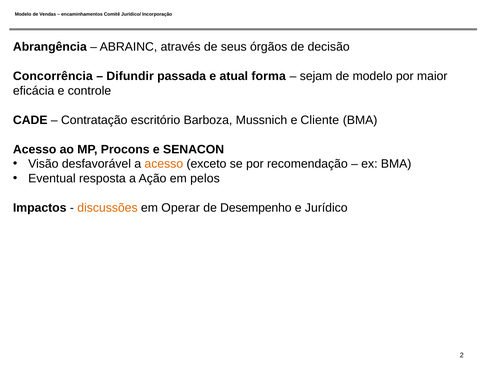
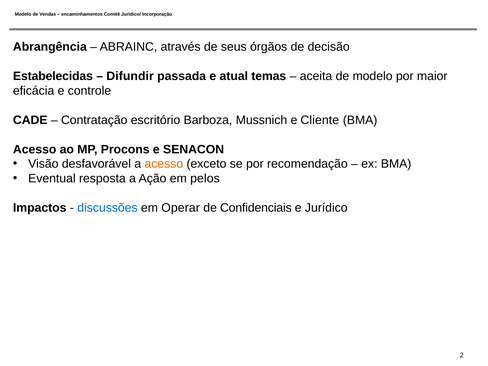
Concorrência: Concorrência -> Estabelecidas (53, 76)
forma: forma -> temas (269, 76)
sejam: sejam -> aceita (316, 76)
discussões colour: orange -> blue (107, 208)
Desempenho: Desempenho -> Confidenciais (256, 208)
